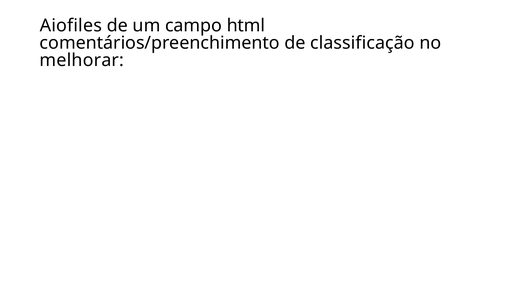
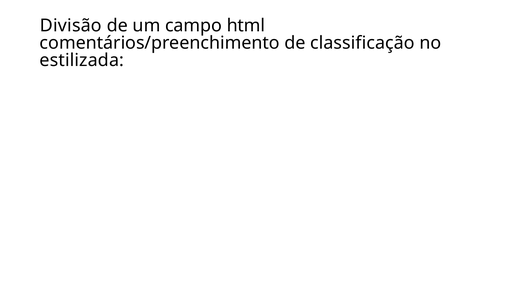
Aiofiles: Aiofiles -> Divisão (71, 26)
melhorar: melhorar -> estilizada (82, 61)
